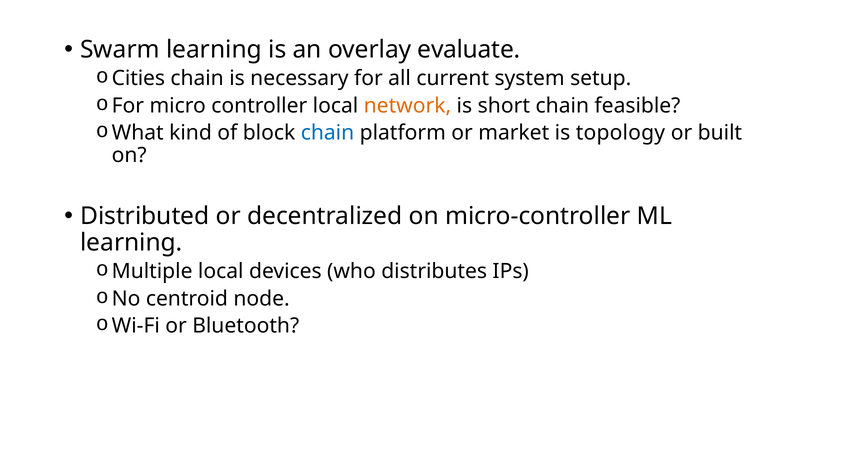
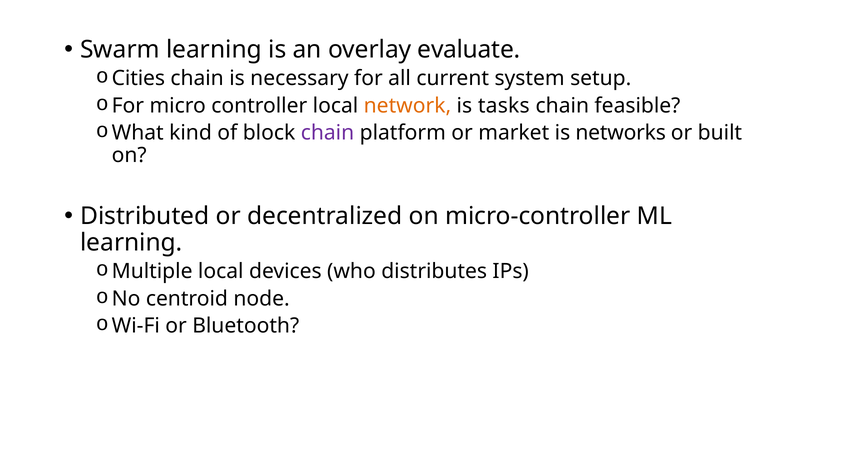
short: short -> tasks (504, 106)
chain colour: blue -> purple (327, 133)
topology: topology -> networks (621, 133)
